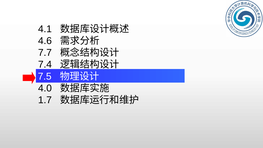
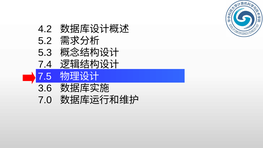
4.1: 4.1 -> 4.2 (45, 29)
4.6: 4.6 -> 5.2 (45, 41)
7.7: 7.7 -> 5.3 (45, 53)
4.0: 4.0 -> 3.6 (45, 88)
1.7: 1.7 -> 7.0 (45, 100)
